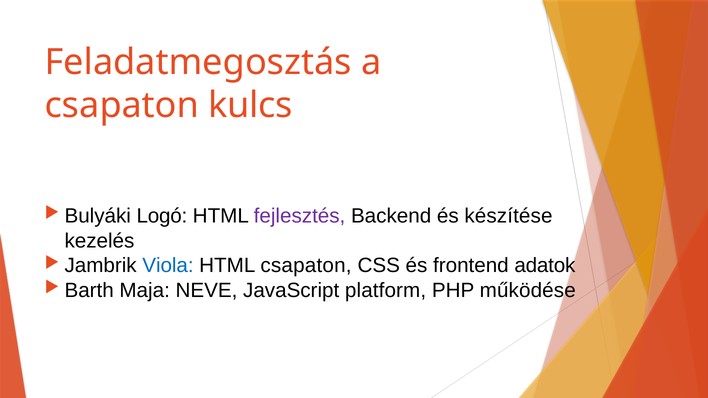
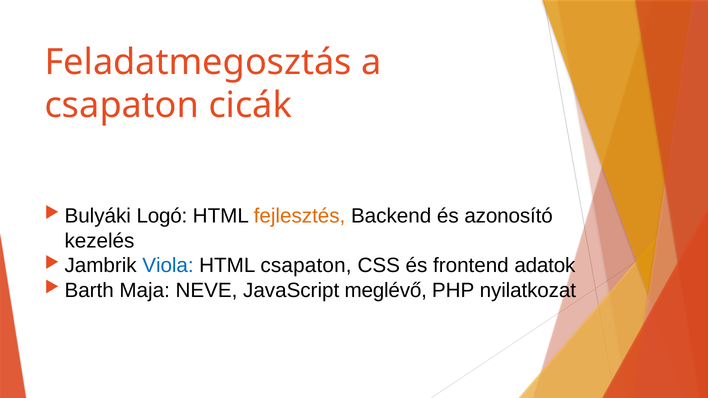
kulcs: kulcs -> cicák (250, 106)
fejlesztés colour: purple -> orange (300, 216)
készítése: készítése -> azonosító (509, 216)
platform: platform -> meglévő (386, 290)
működése: működése -> nyilatkozat (528, 290)
